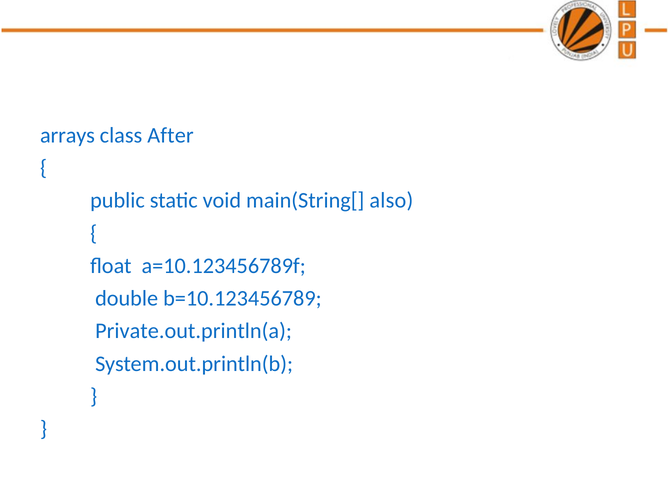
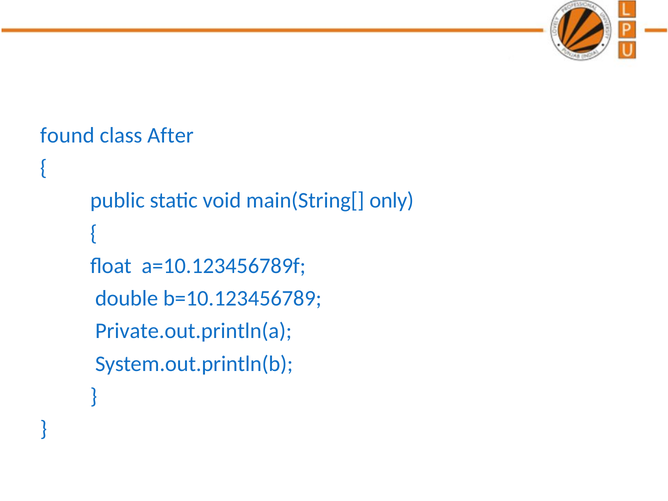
arrays: arrays -> found (67, 135)
also: also -> only (392, 200)
